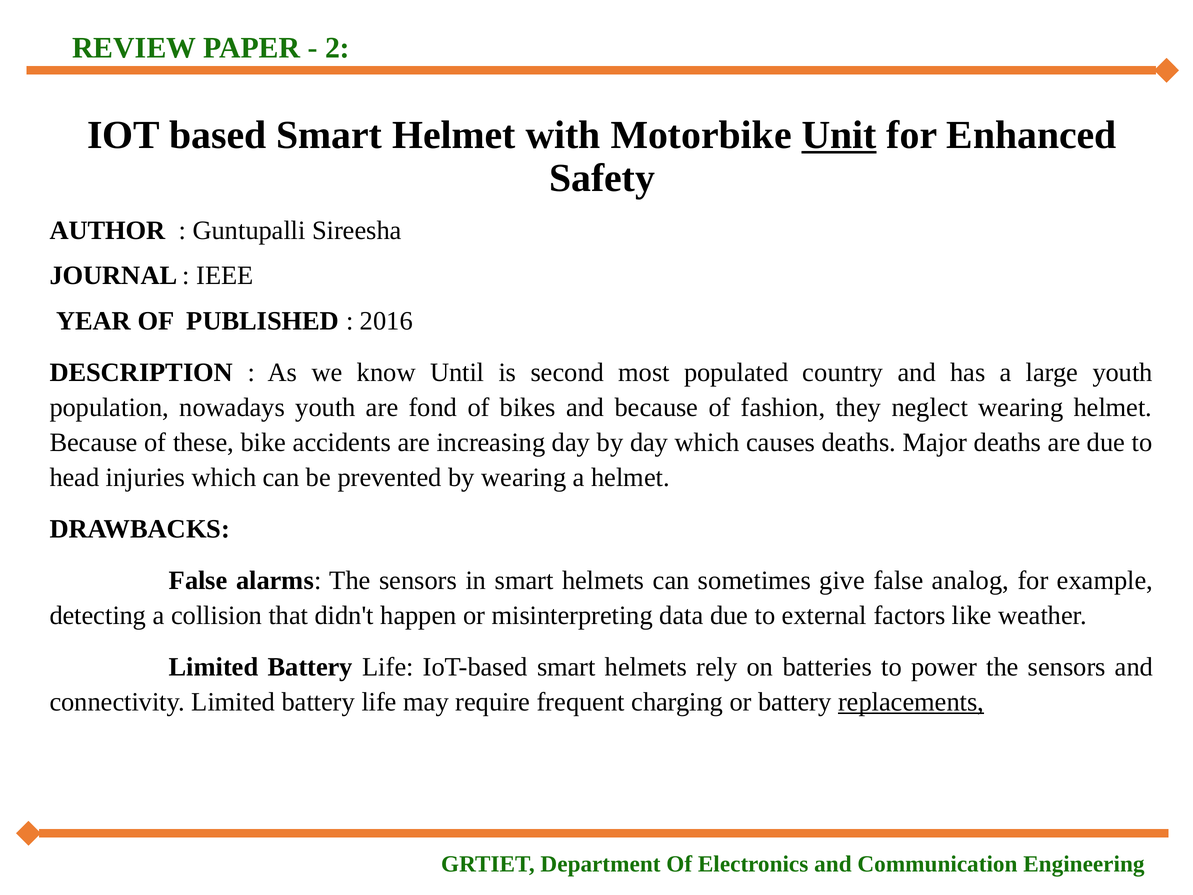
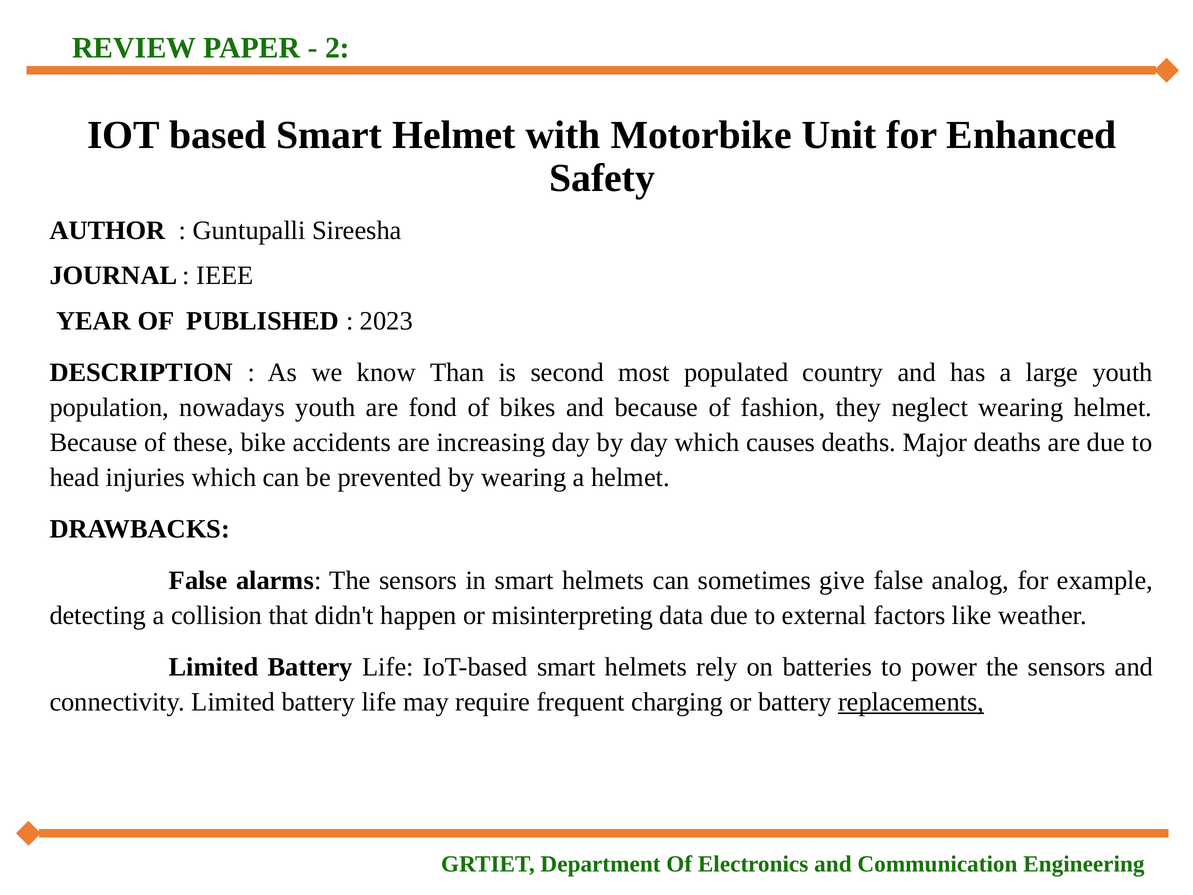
Unit underline: present -> none (839, 135)
2016: 2016 -> 2023 (386, 321)
Until: Until -> Than (457, 373)
